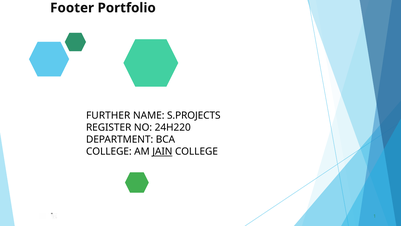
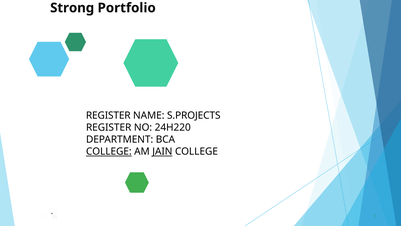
Footer: Footer -> Strong (72, 8)
FURTHER: FURTHER -> REGISTER (108, 115)
COLLEGE underline: none -> present (109, 151)
